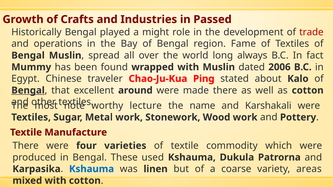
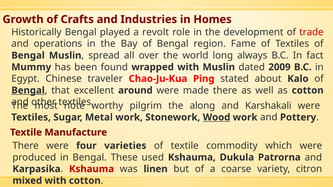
Passed: Passed -> Homes (213, 19)
might: might -> revolt (156, 32)
2006: 2006 -> 2009 (279, 67)
lecture: lecture -> pilgrim (146, 106)
name: name -> along (202, 106)
Wood underline: none -> present (217, 117)
Kshauma colour: blue -> red (92, 169)
areas: areas -> citron (309, 169)
